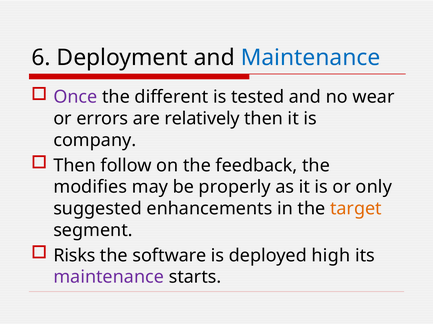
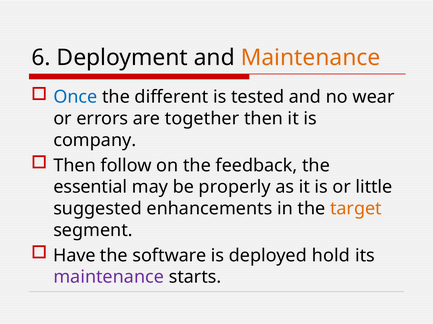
Maintenance colour: blue -> orange (311, 58)
Once colour: purple -> blue (75, 97)
relatively: relatively -> together (202, 119)
modifies: modifies -> essential (90, 187)
only: only -> little (374, 187)
Risks: Risks -> Have (74, 256)
high: high -> hold (331, 256)
